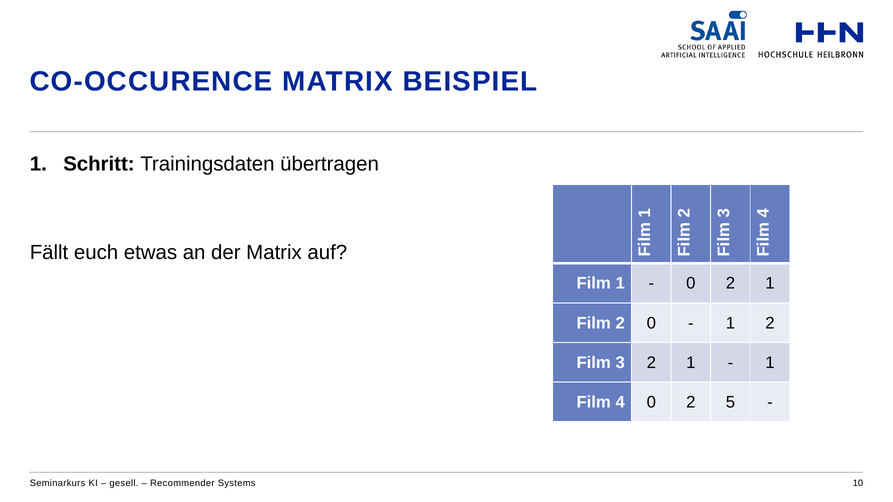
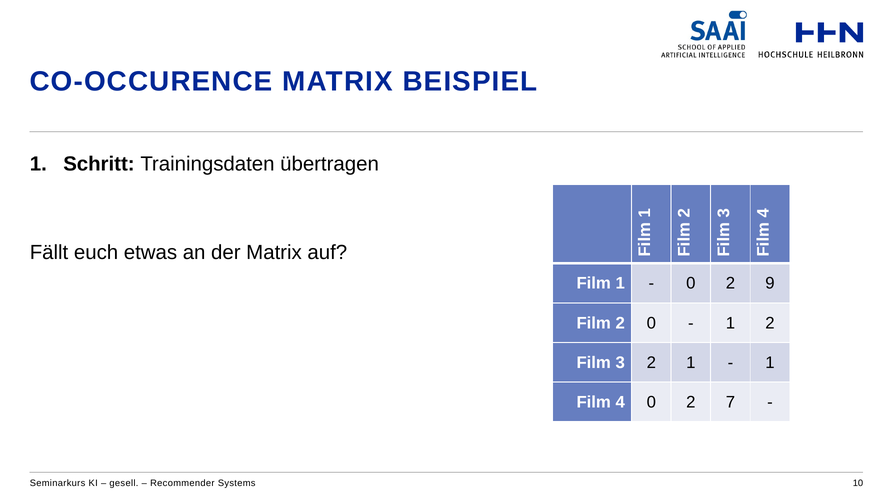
0 2 1: 1 -> 9 (770, 284)
5: 5 -> 7 (730, 402)
